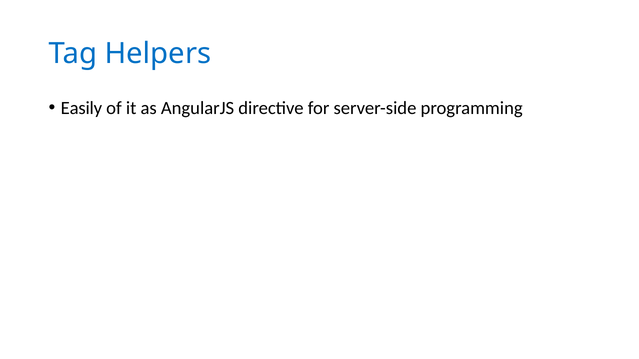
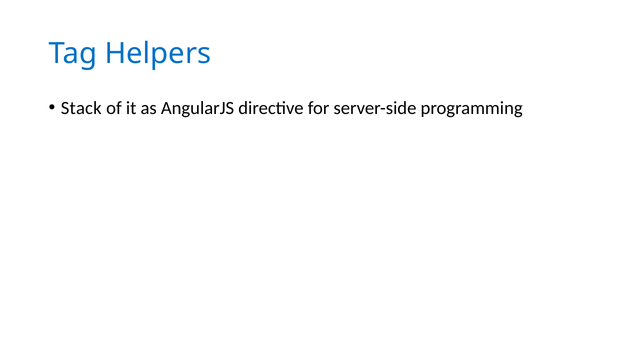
Easily: Easily -> Stack (81, 108)
